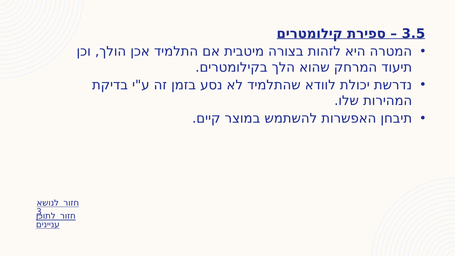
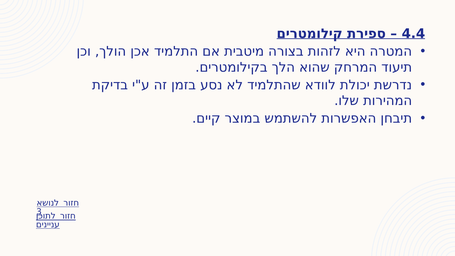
3.5: 3.5 -> 4.4 (413, 34)
